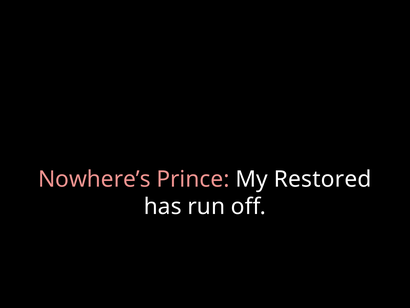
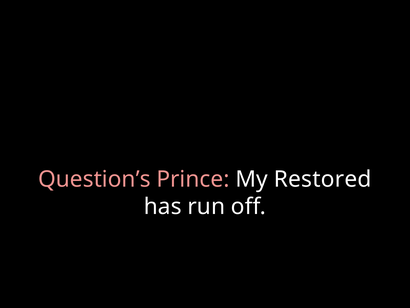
Nowhere’s: Nowhere’s -> Question’s (94, 179)
